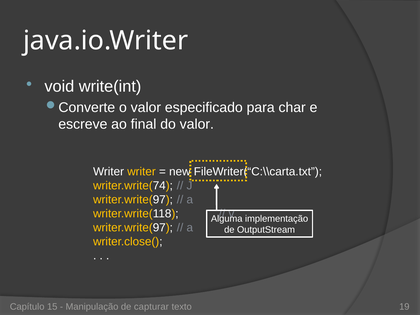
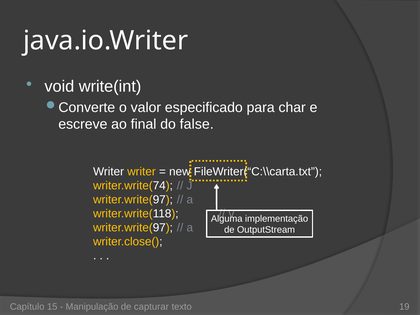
do valor: valor -> false (197, 124)
